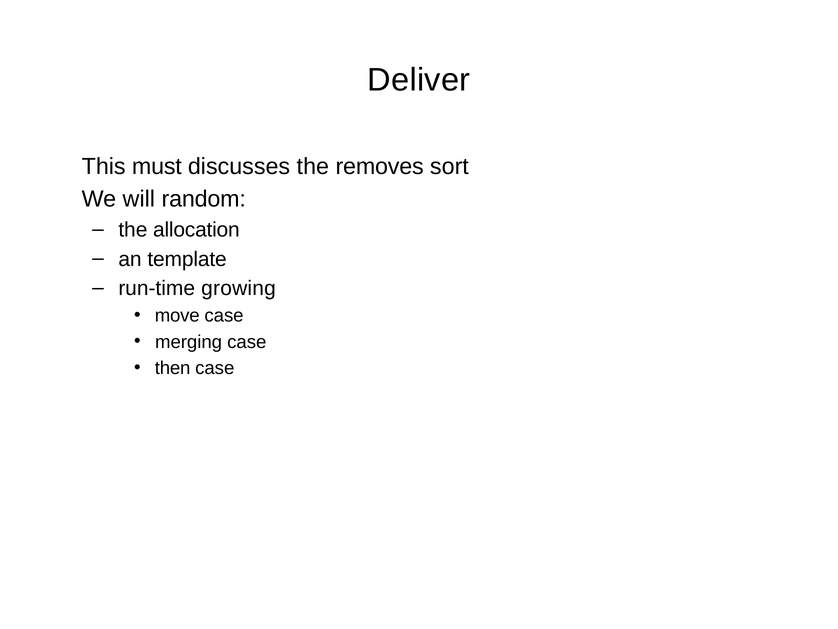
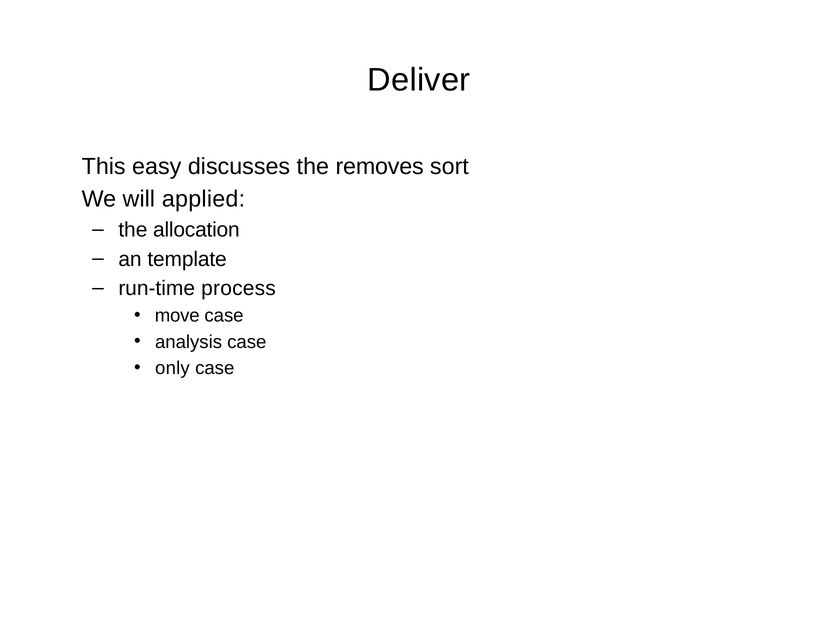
must: must -> easy (157, 166)
random: random -> applied (204, 199)
growing: growing -> process (239, 288)
merging: merging -> analysis (189, 342)
then: then -> only (172, 368)
